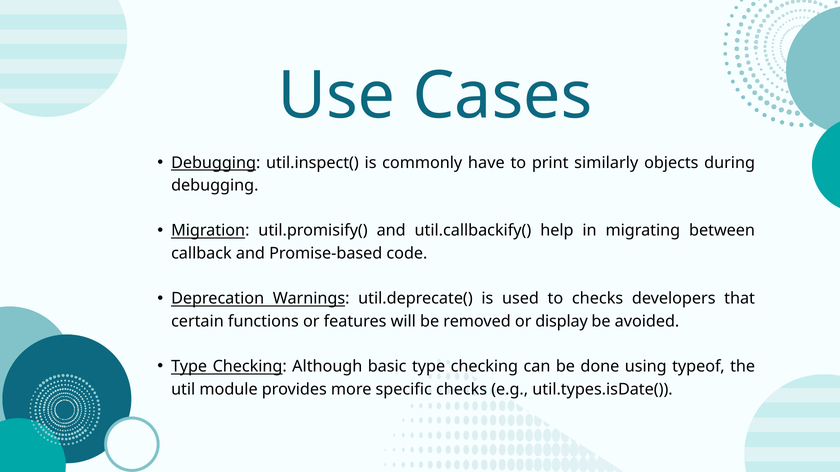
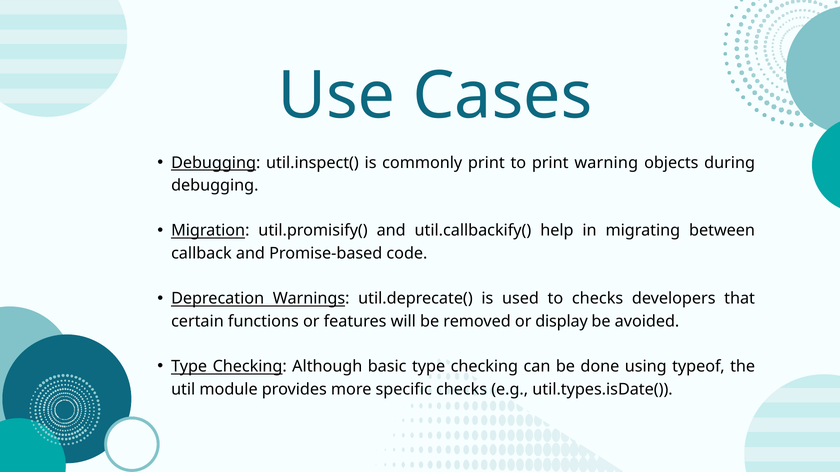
commonly have: have -> print (486, 163)
similarly: similarly -> warning (606, 163)
